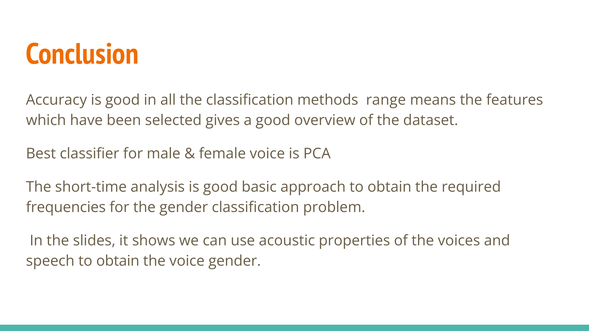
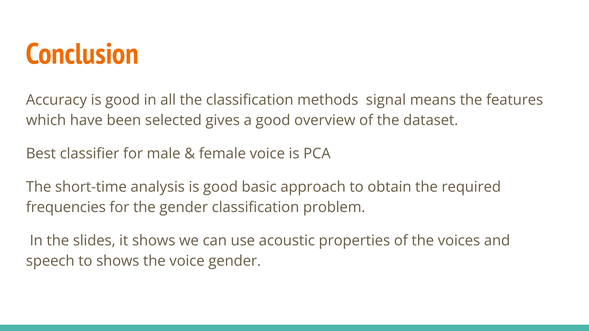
range: range -> signal (386, 100)
speech to obtain: obtain -> shows (118, 261)
